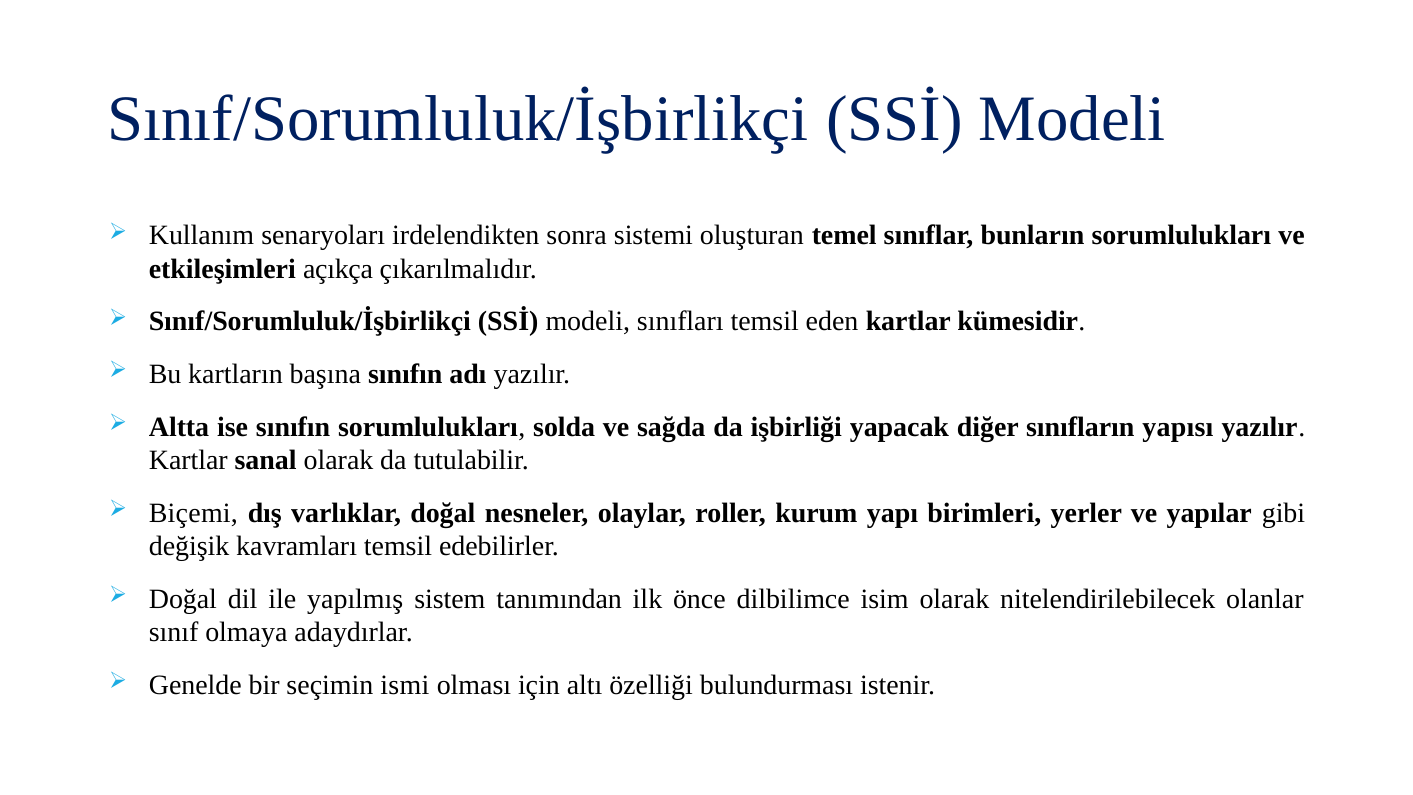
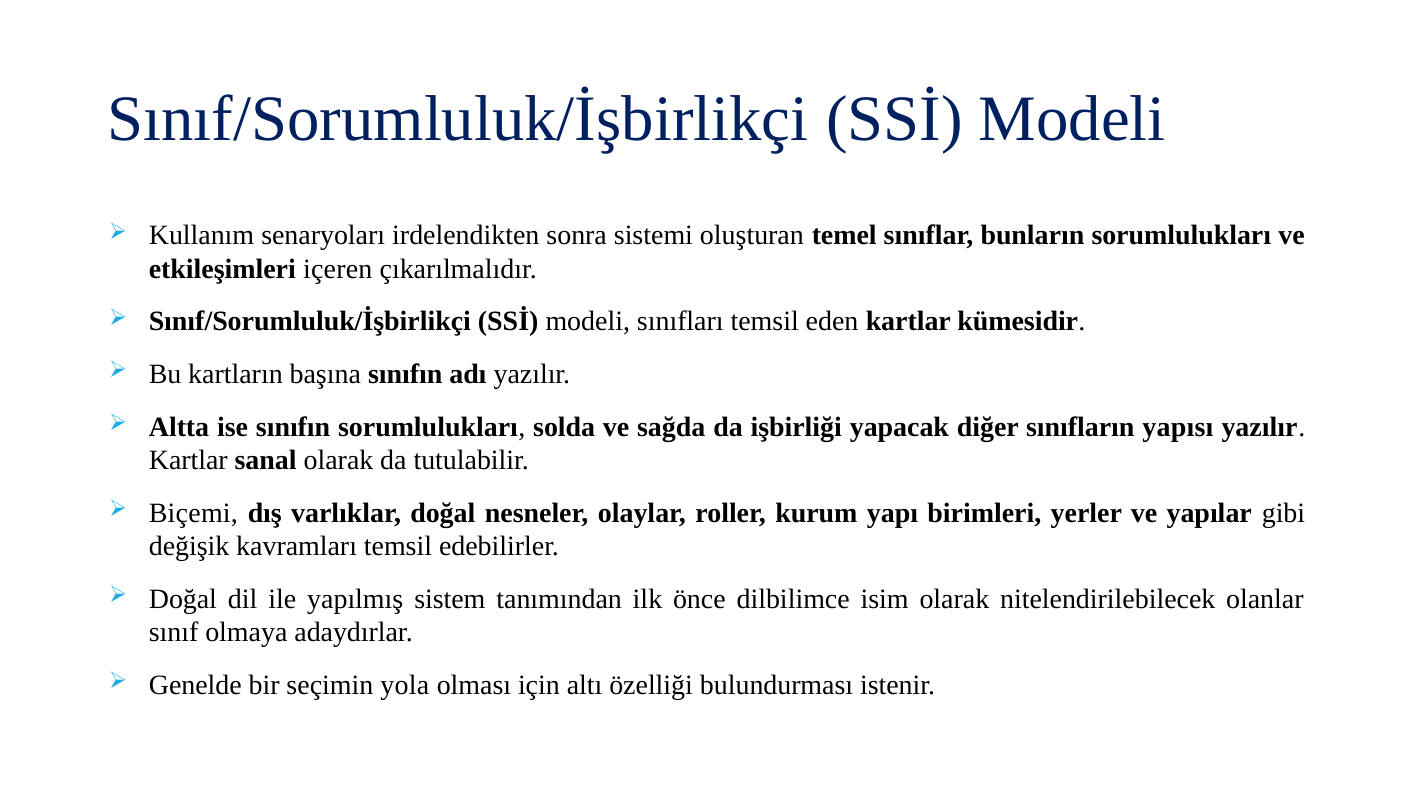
açıkça: açıkça -> içeren (338, 269)
ismi: ismi -> yola (405, 685)
